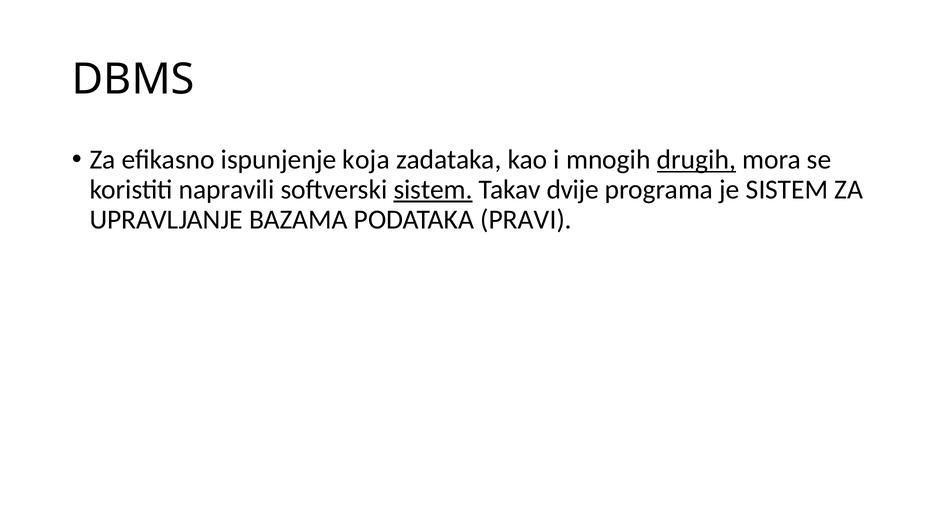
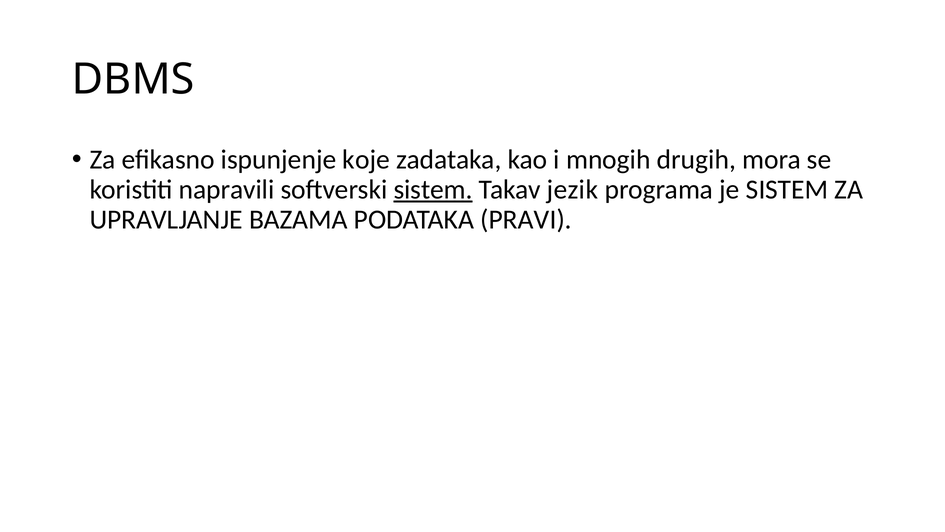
koja: koja -> koje (366, 160)
drugih underline: present -> none (696, 160)
dvije: dvije -> jezik (573, 189)
